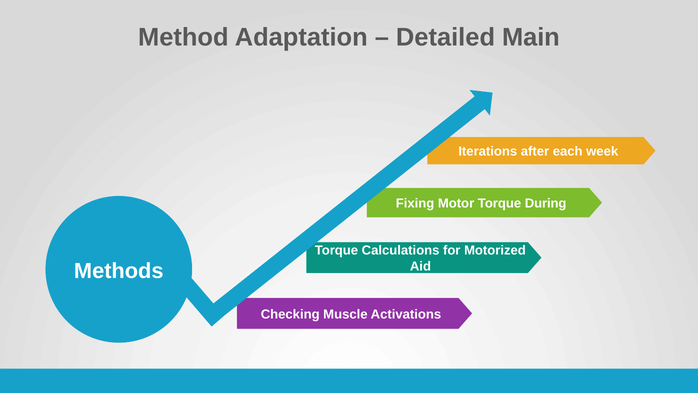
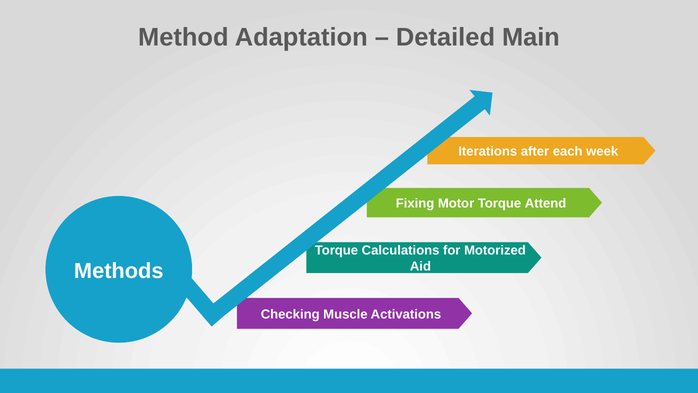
During: During -> Attend (546, 203)
